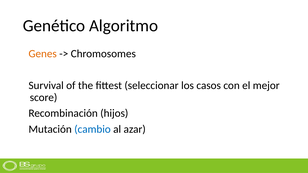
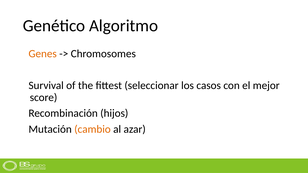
cambio colour: blue -> orange (92, 129)
